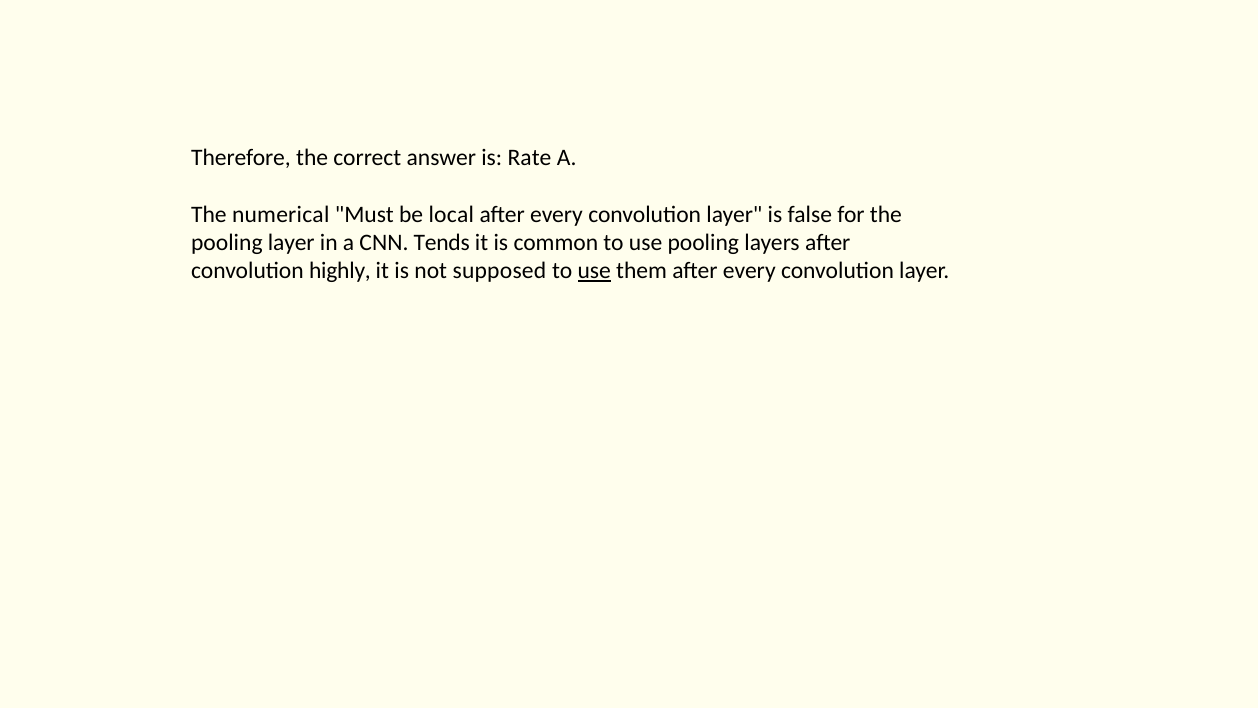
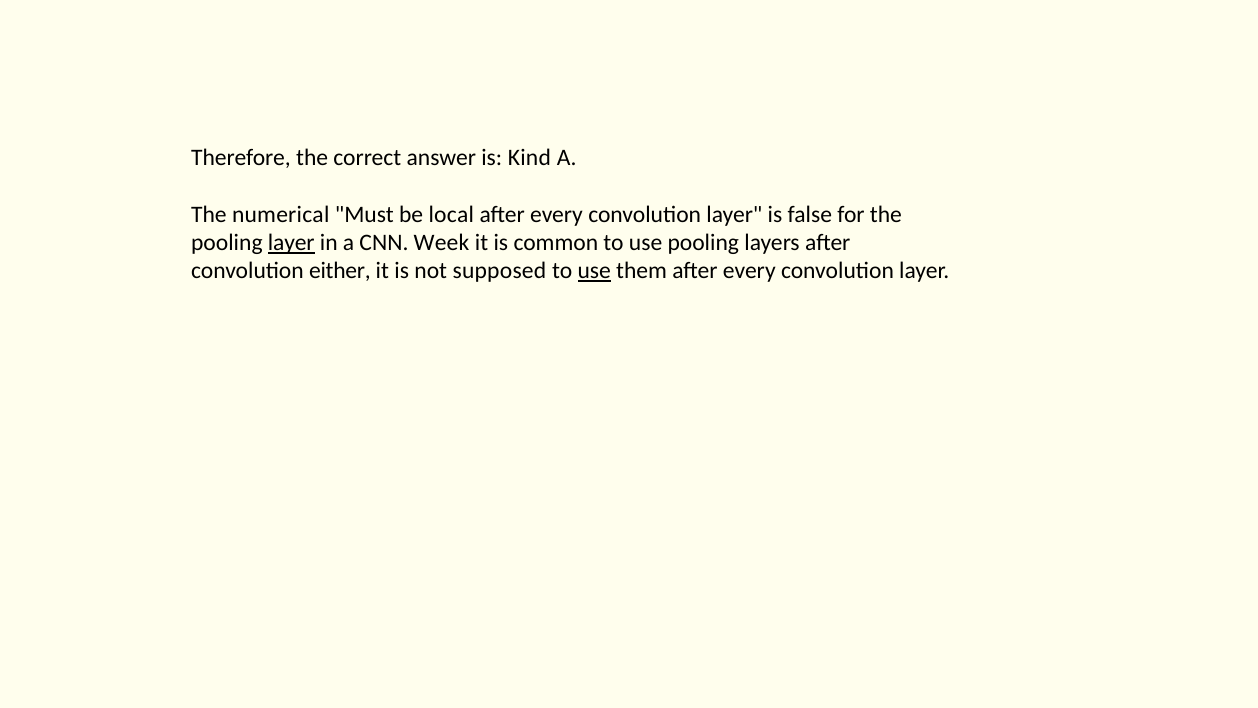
Rate: Rate -> Kind (529, 158)
layer underline: none -> present (291, 243)
Tends: Tends -> Week (442, 243)
highly: highly -> either (340, 271)
